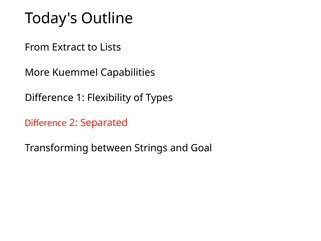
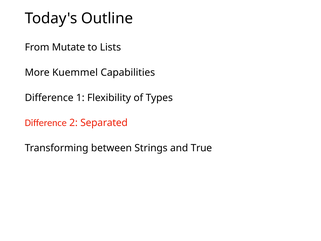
Extract: Extract -> Mutate (69, 47)
Goal: Goal -> True (201, 148)
